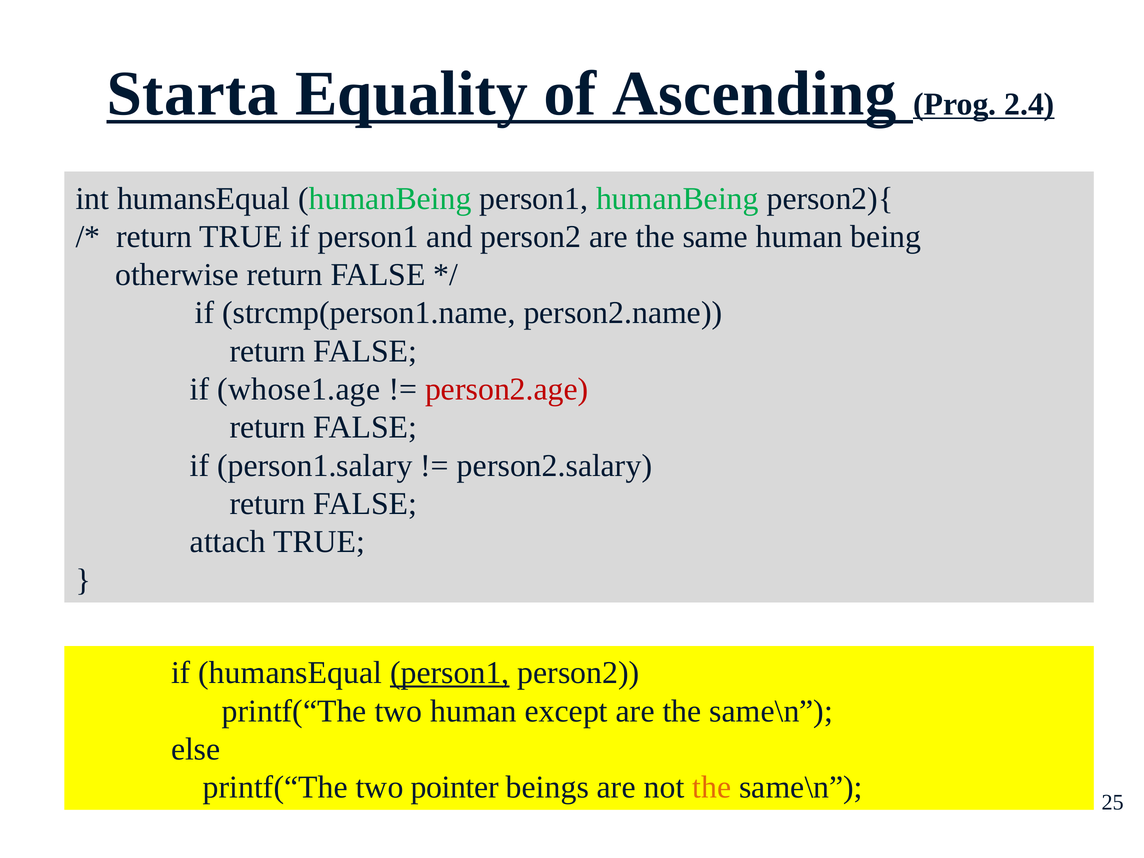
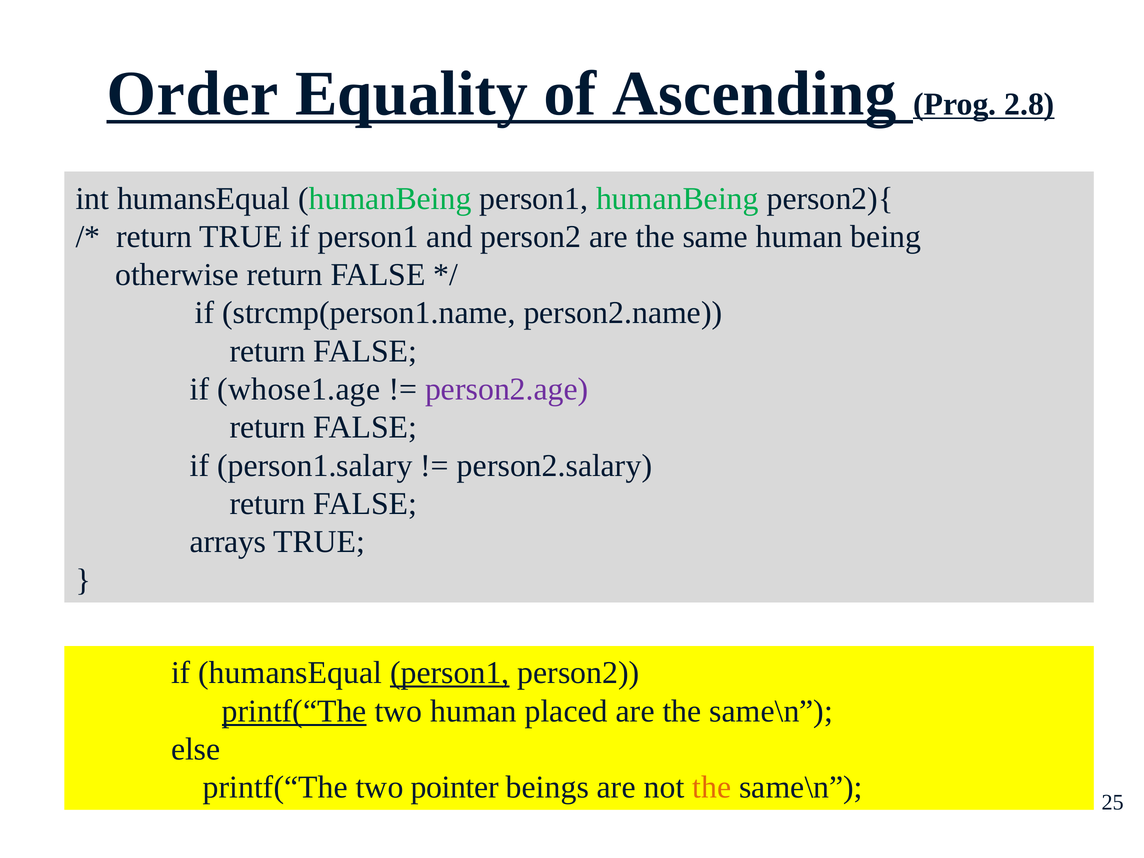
Starta: Starta -> Order (193, 94)
2.4: 2.4 -> 2.8 (1029, 104)
person2.age colour: red -> purple (507, 389)
attach: attach -> arrays (228, 542)
printf(“The underline: none -> present (294, 711)
except: except -> placed (566, 711)
